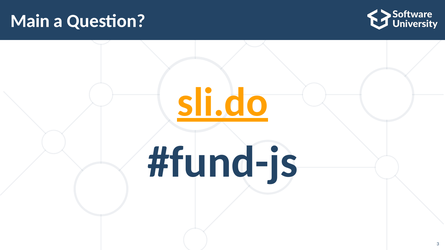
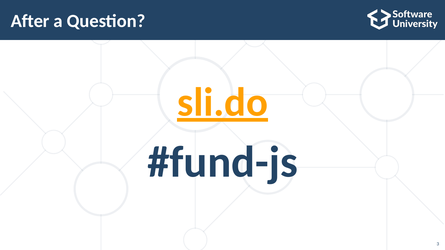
Main: Main -> After (30, 21)
